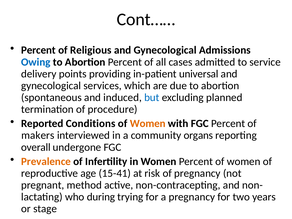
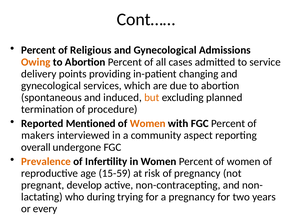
Owing colour: blue -> orange (36, 62)
universal: universal -> changing (199, 74)
but colour: blue -> orange (152, 98)
Conditions: Conditions -> Mentioned (91, 124)
organs: organs -> aspect (198, 135)
15-41: 15-41 -> 15-59 (115, 173)
method: method -> develop (84, 185)
stage: stage -> every (45, 209)
